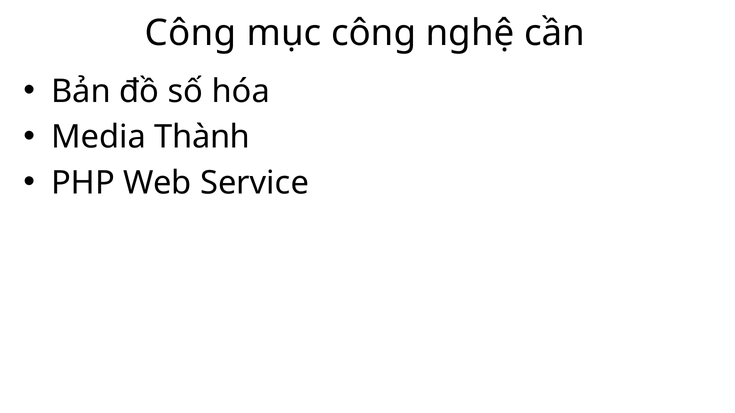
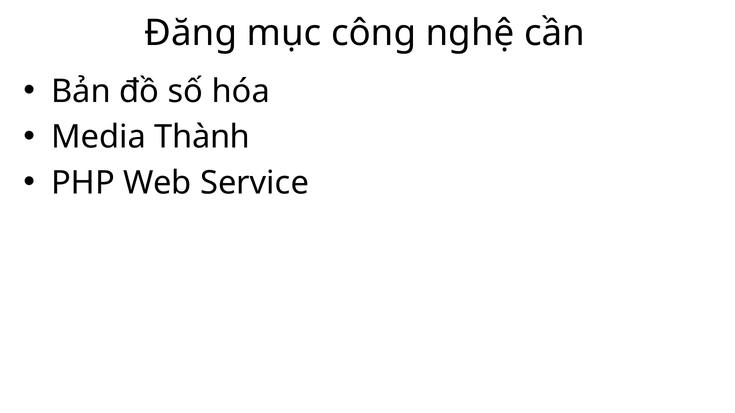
Công: Công -> Đăng (191, 33)
